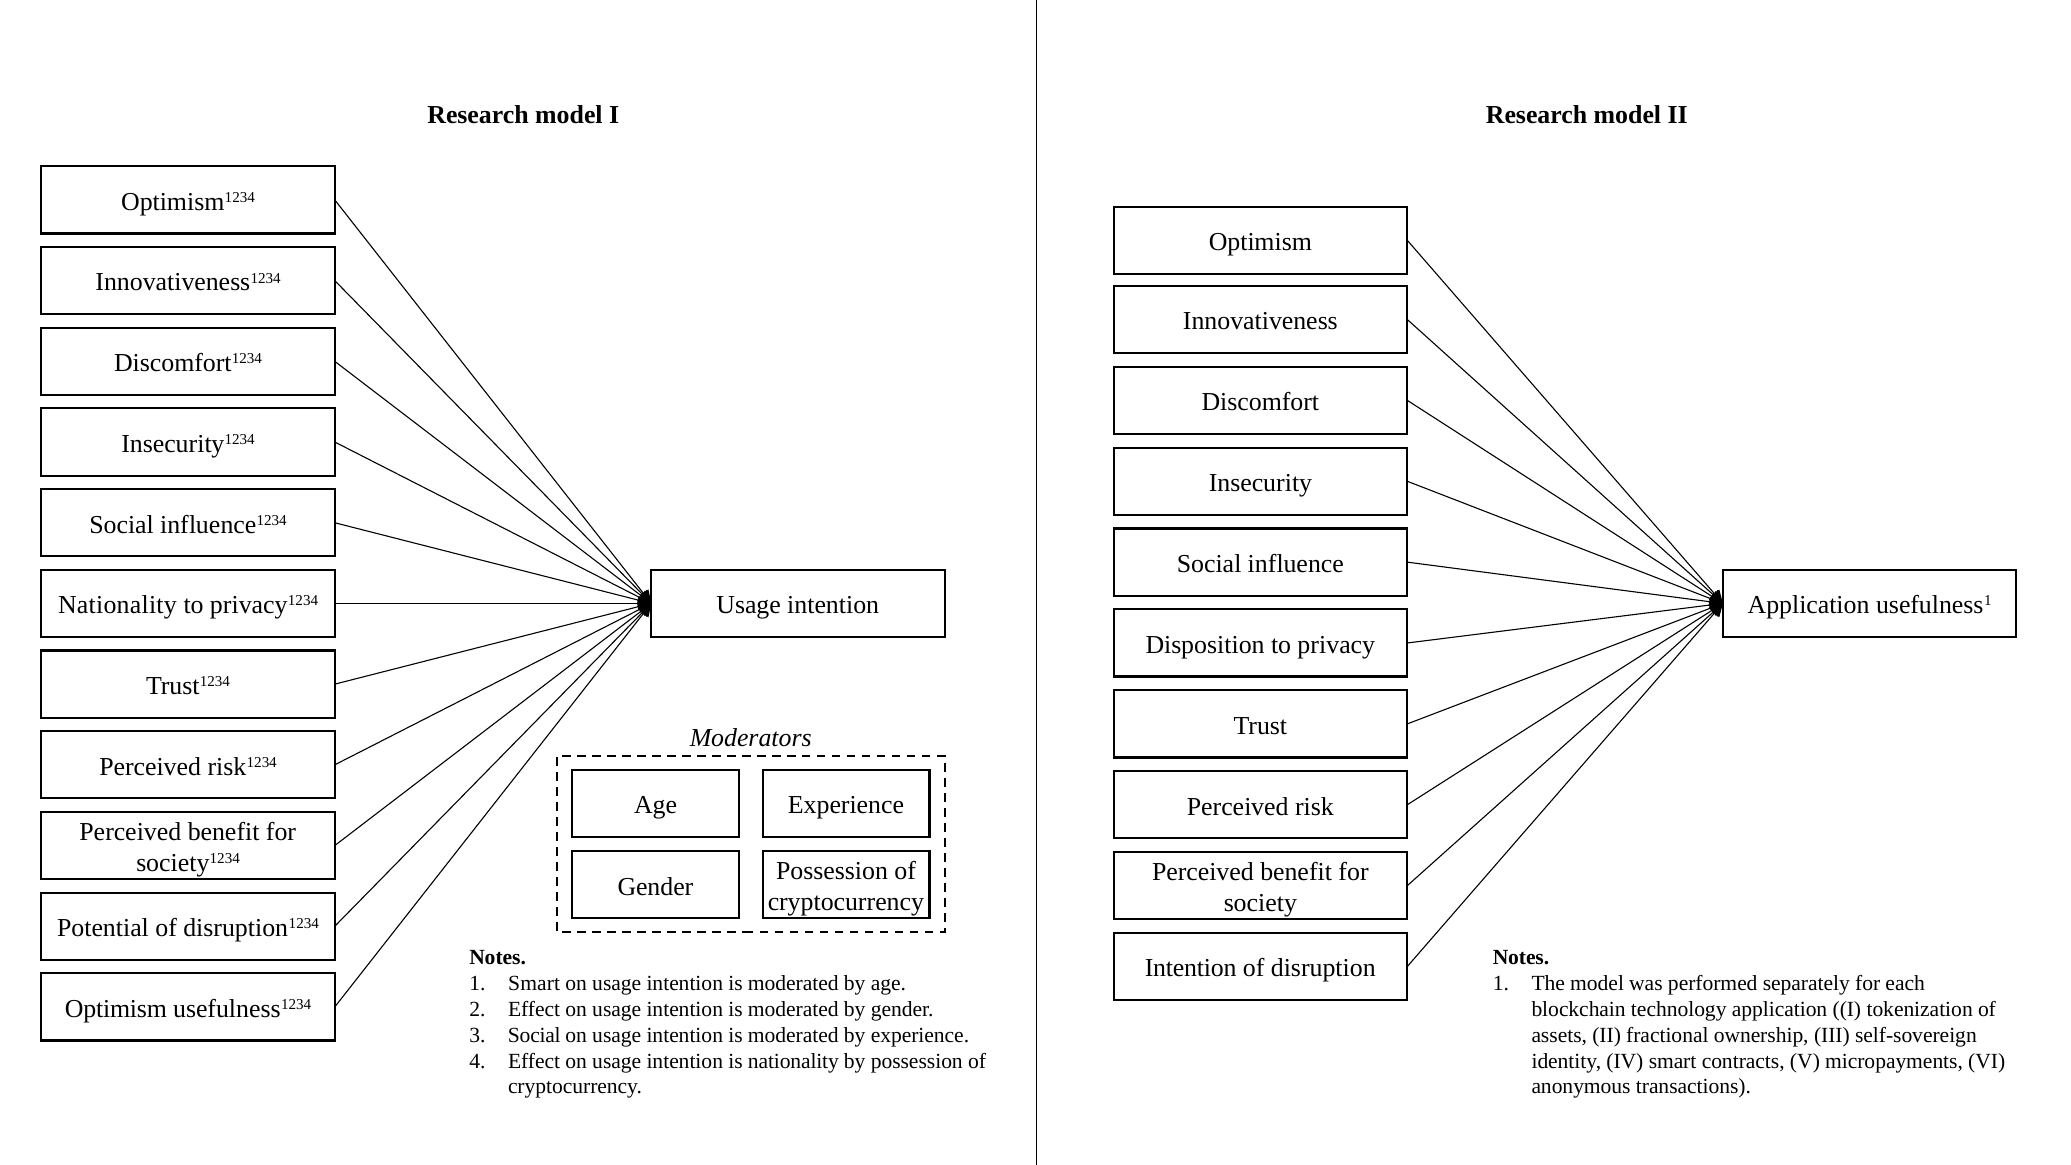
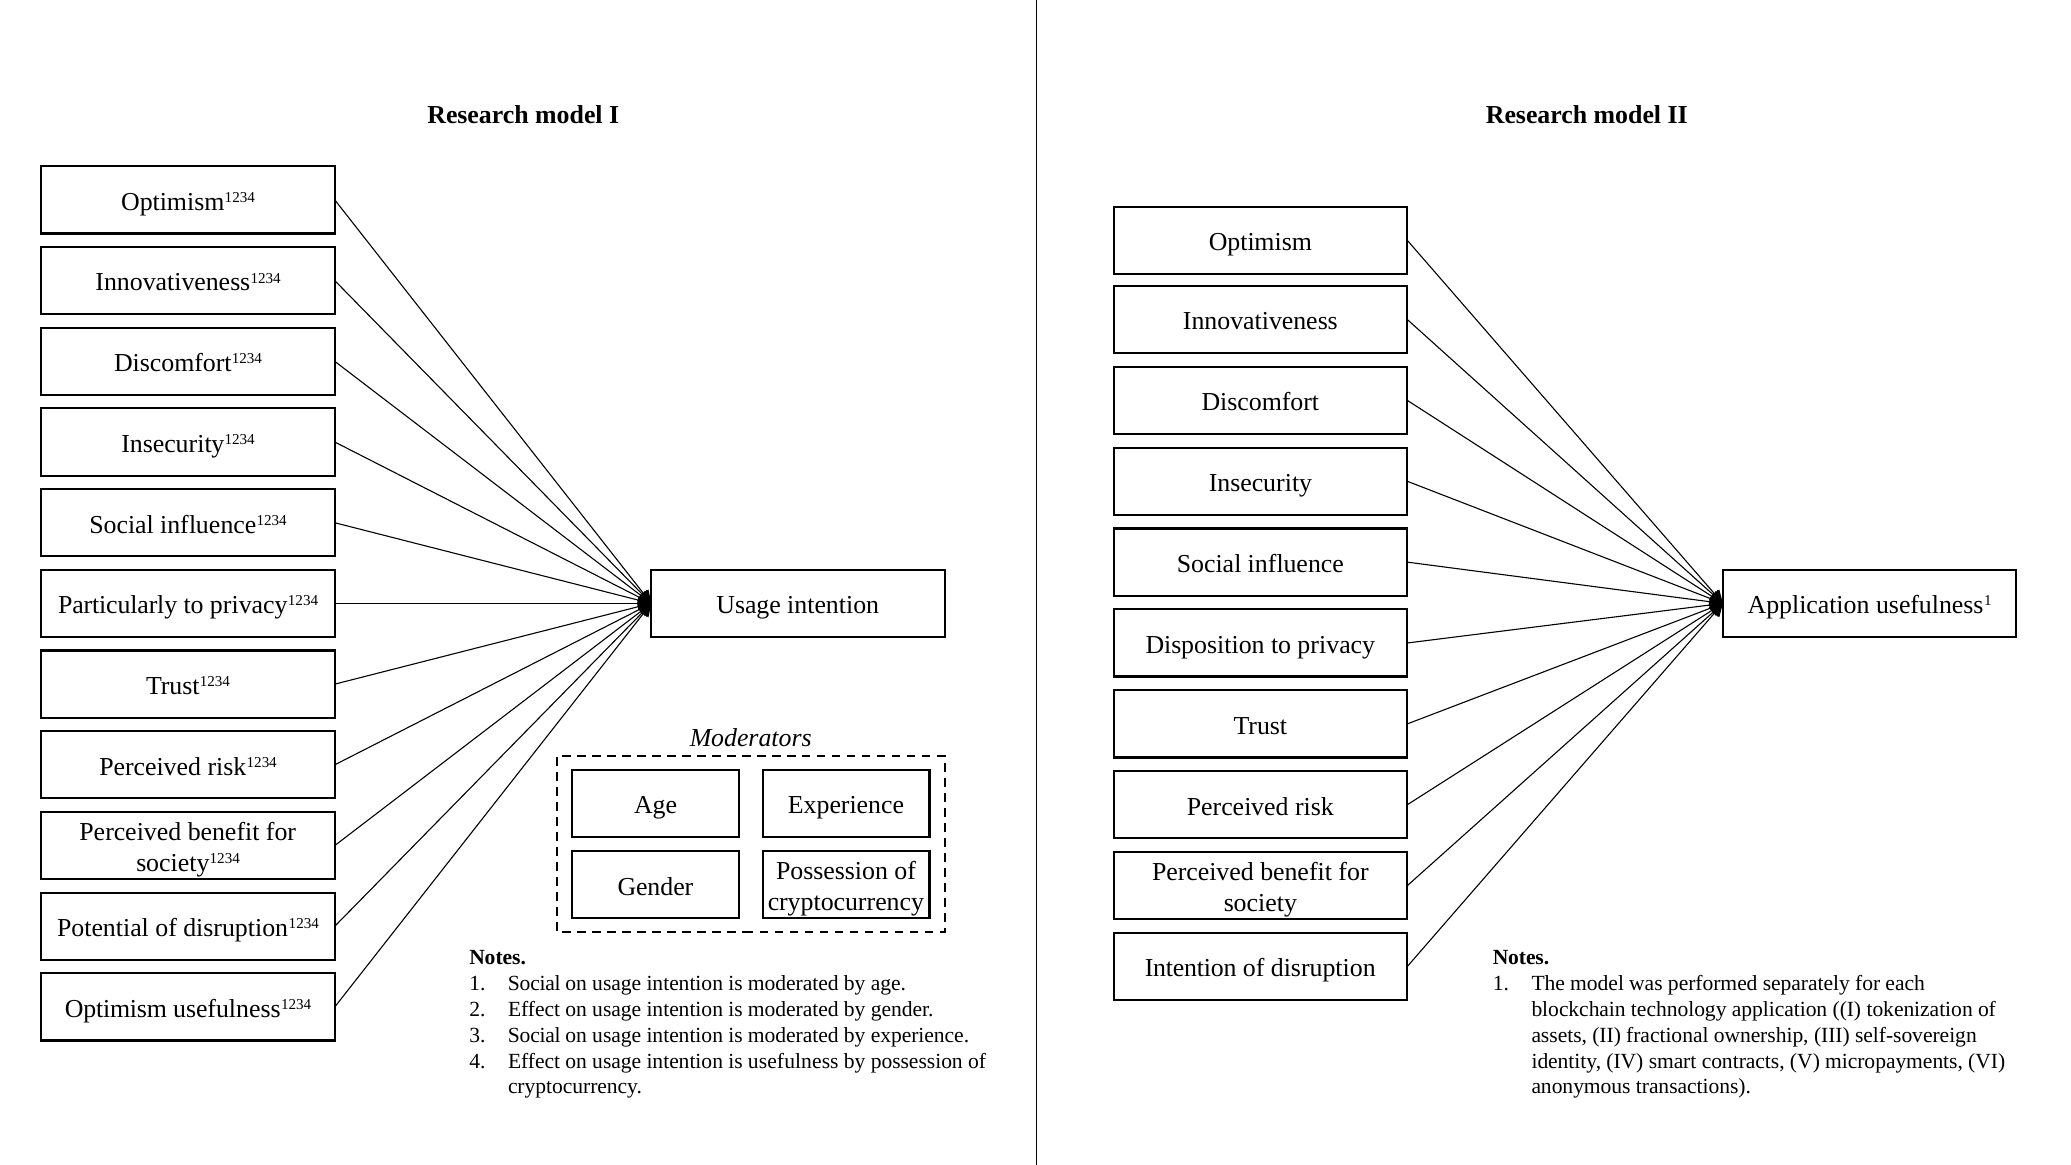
Nationality: Nationality -> Particularly (118, 605)
Smart: Smart -> Social (534, 983)
is nationality: nationality -> usefulness (793, 1061)
